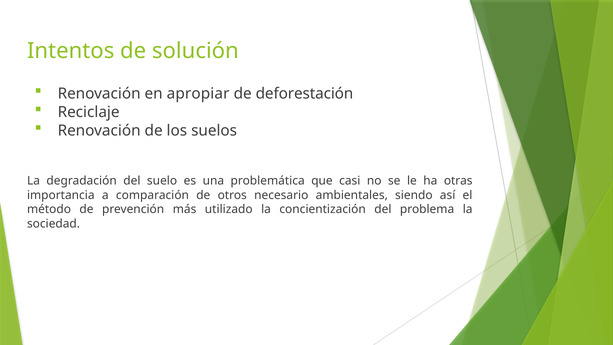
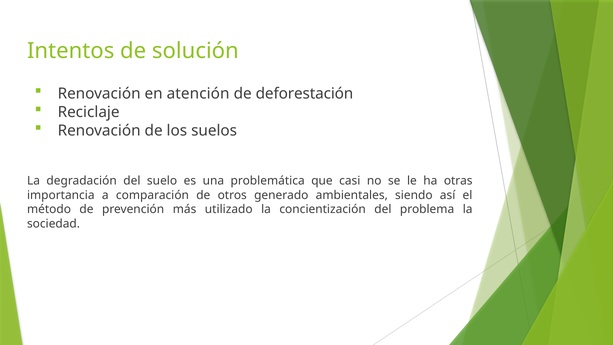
apropiar: apropiar -> atención (198, 94)
necesario: necesario -> generado (281, 195)
